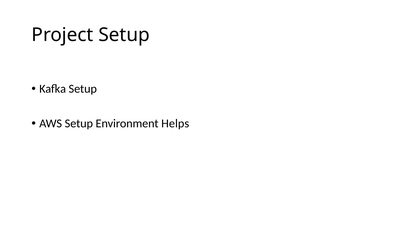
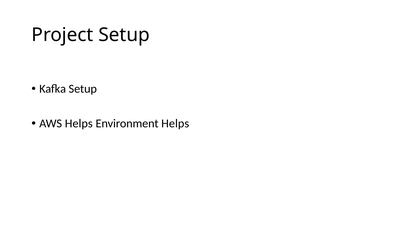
AWS Setup: Setup -> Helps (79, 124)
